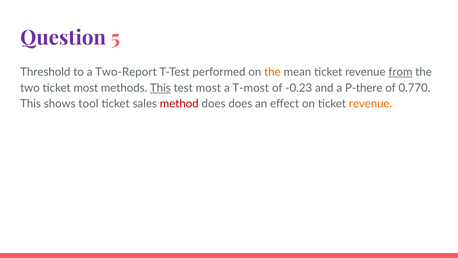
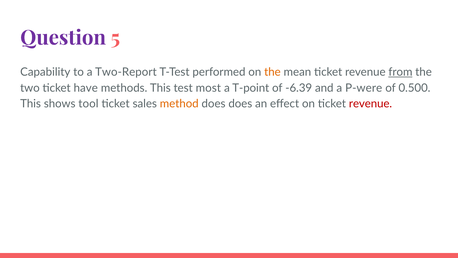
Threshold: Threshold -> Capability (45, 72)
ticket most: most -> have (86, 88)
This underline: present -> none (160, 88)
T-most: T-most -> T-point (251, 88)
-0.23: -0.23 -> -6.39 (299, 88)
P-there: P-there -> P-were (364, 88)
0.770: 0.770 -> 0.500 (414, 88)
method colour: red -> orange (179, 104)
revenue colour: orange -> red (371, 104)
